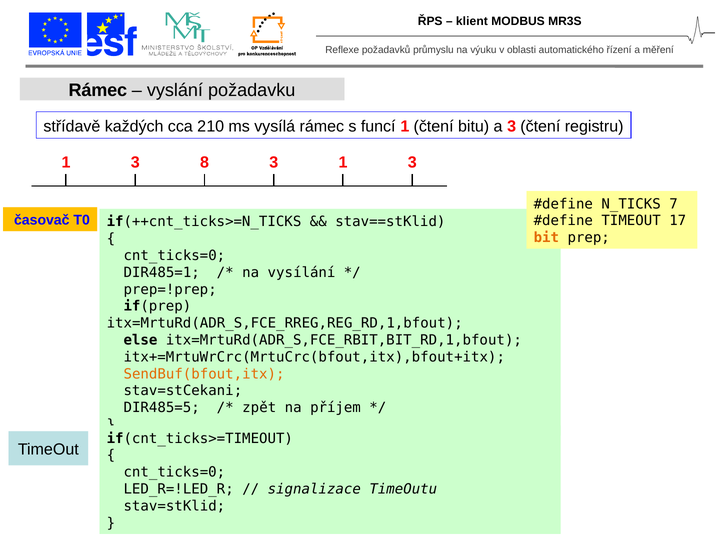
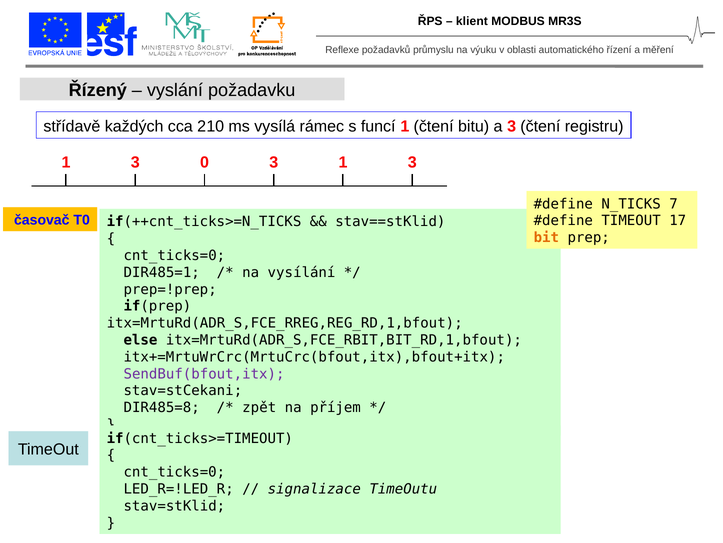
Rámec: Rámec -> Řízený (98, 90)
8: 8 -> 0 (205, 162)
SendBuf(bfout,itx colour: orange -> purple (204, 373)
DIR485=5: DIR485=5 -> DIR485=8 (162, 407)
